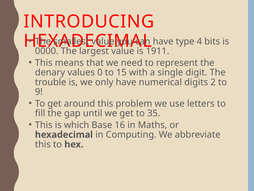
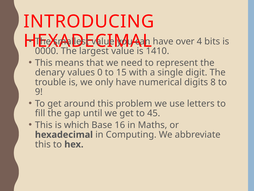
type: type -> over (185, 41)
1911: 1911 -> 1410 (158, 51)
2: 2 -> 8 (213, 82)
35: 35 -> 45 (154, 113)
